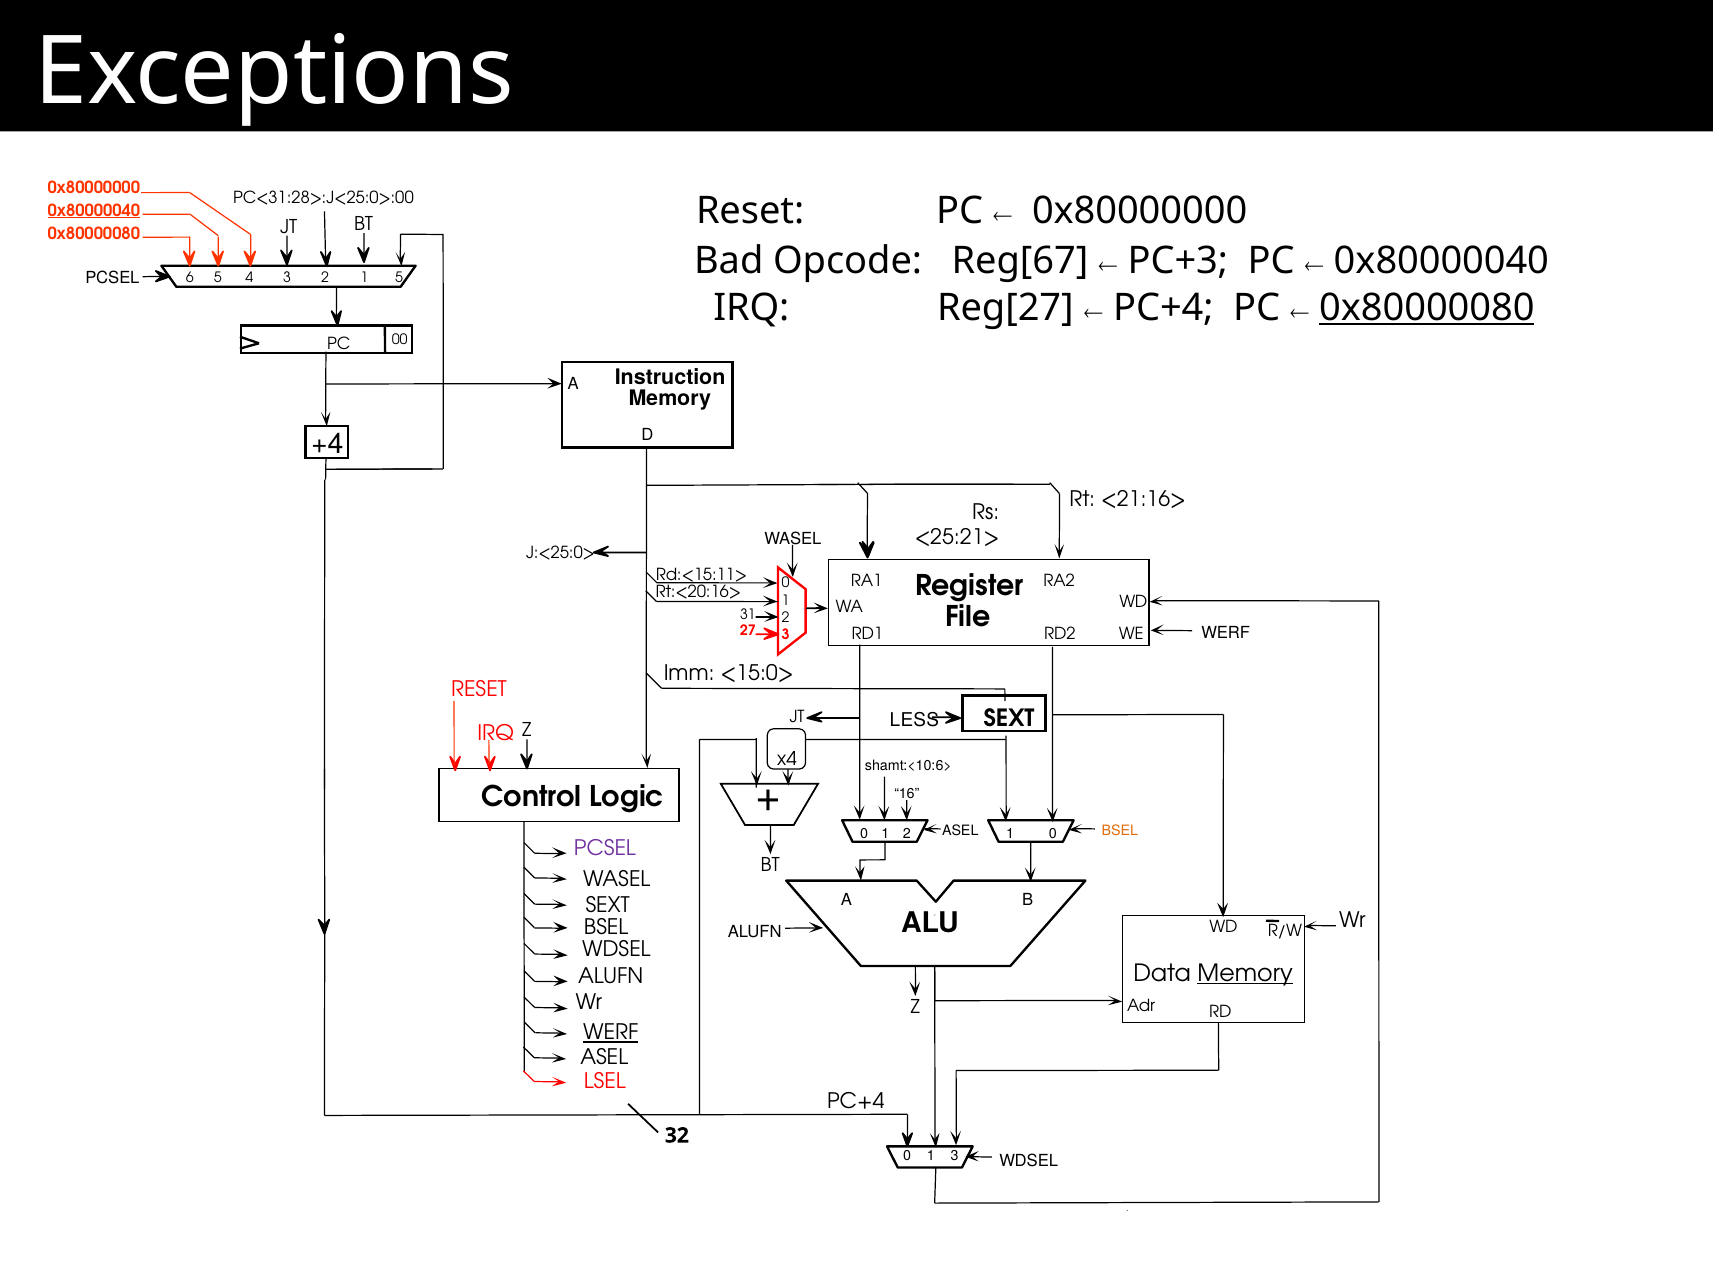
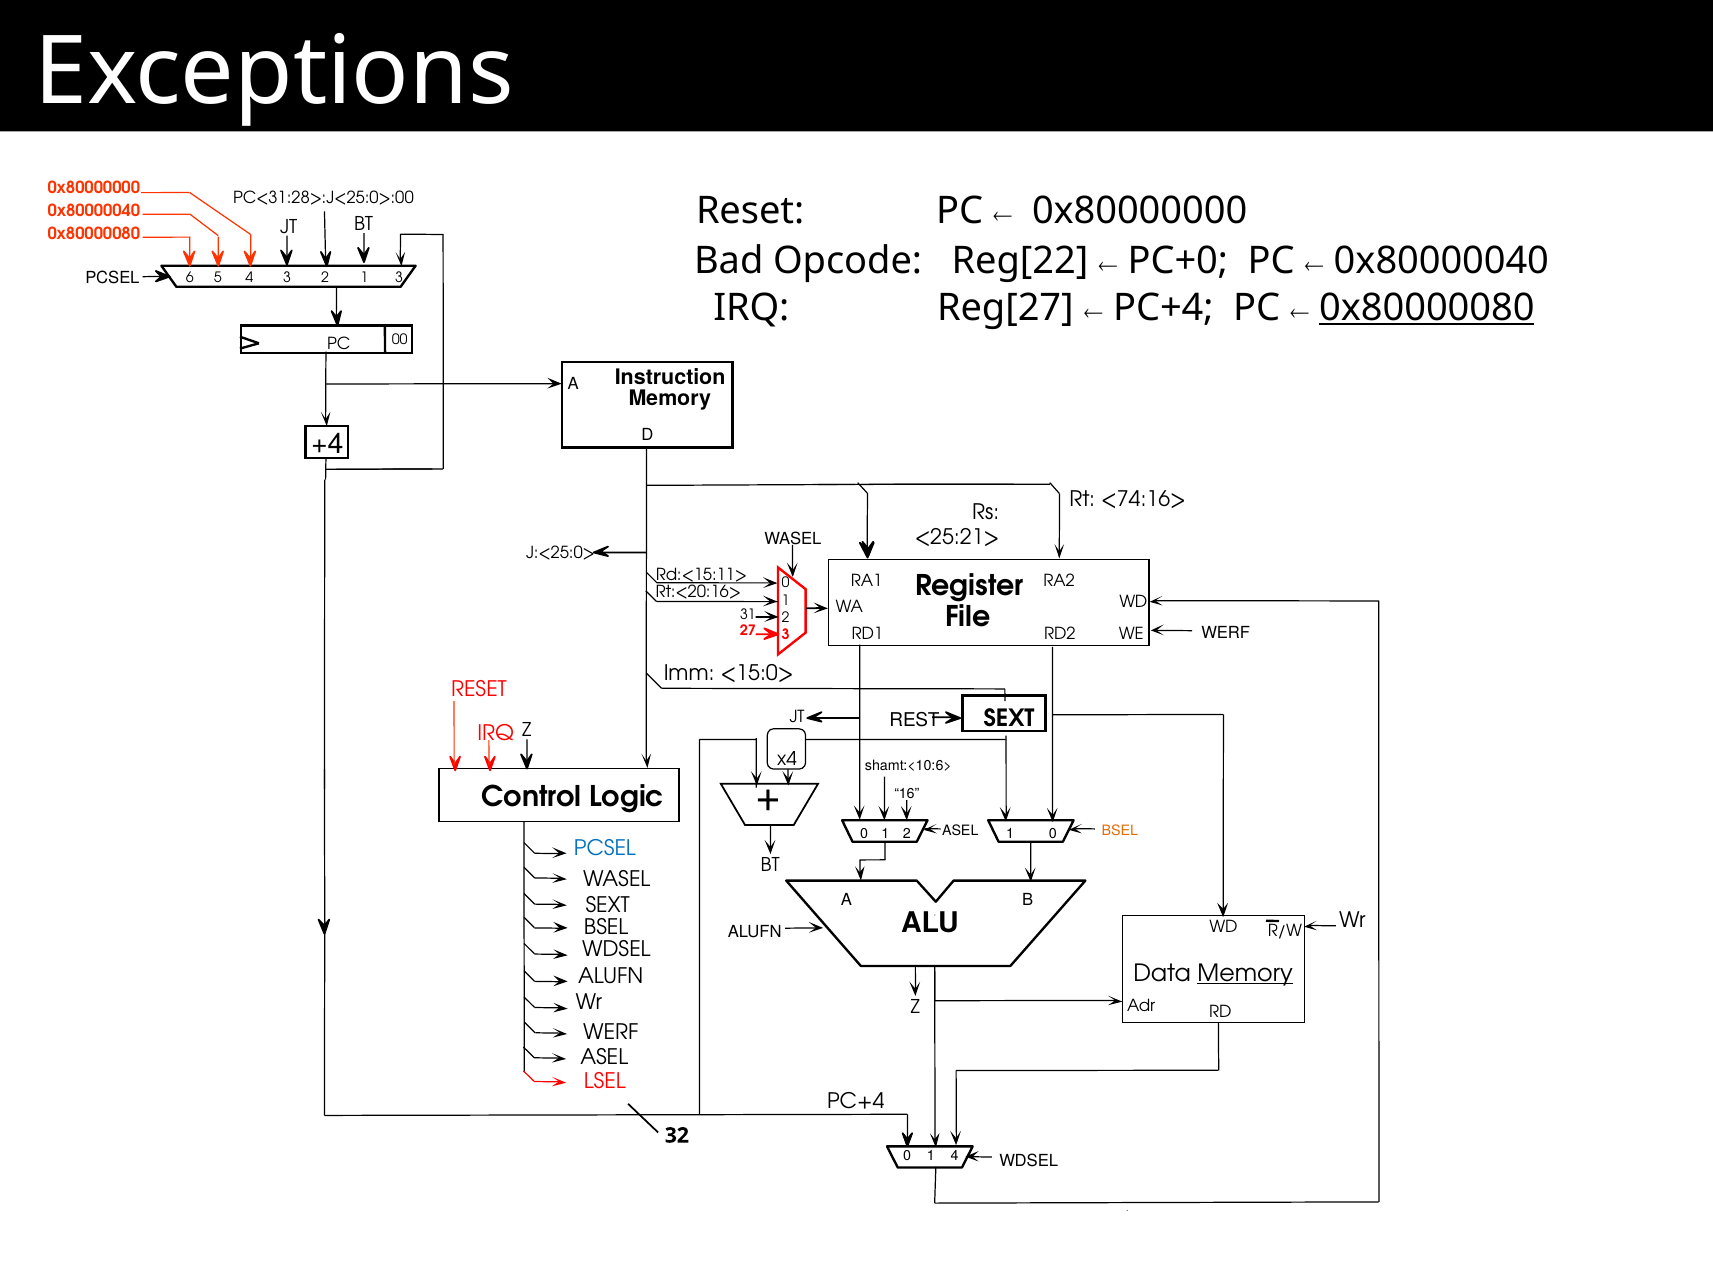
0x80000040 underline: present -> none (94, 211)
Reg[67: Reg[67 -> Reg[22 (1020, 262)
PC+3: PC+3 -> PC+0 (1178, 262)
PCSEL 5: 5 -> 3 (399, 277)
<21:16>: <21:16> -> <74:16> (1143, 499)
LESS: LESS -> REST (915, 720)
PCSEL colour: purple -> blue (605, 849)
WERF underline: present -> none (611, 1033)
1 3: 3 -> 4 (955, 1156)
